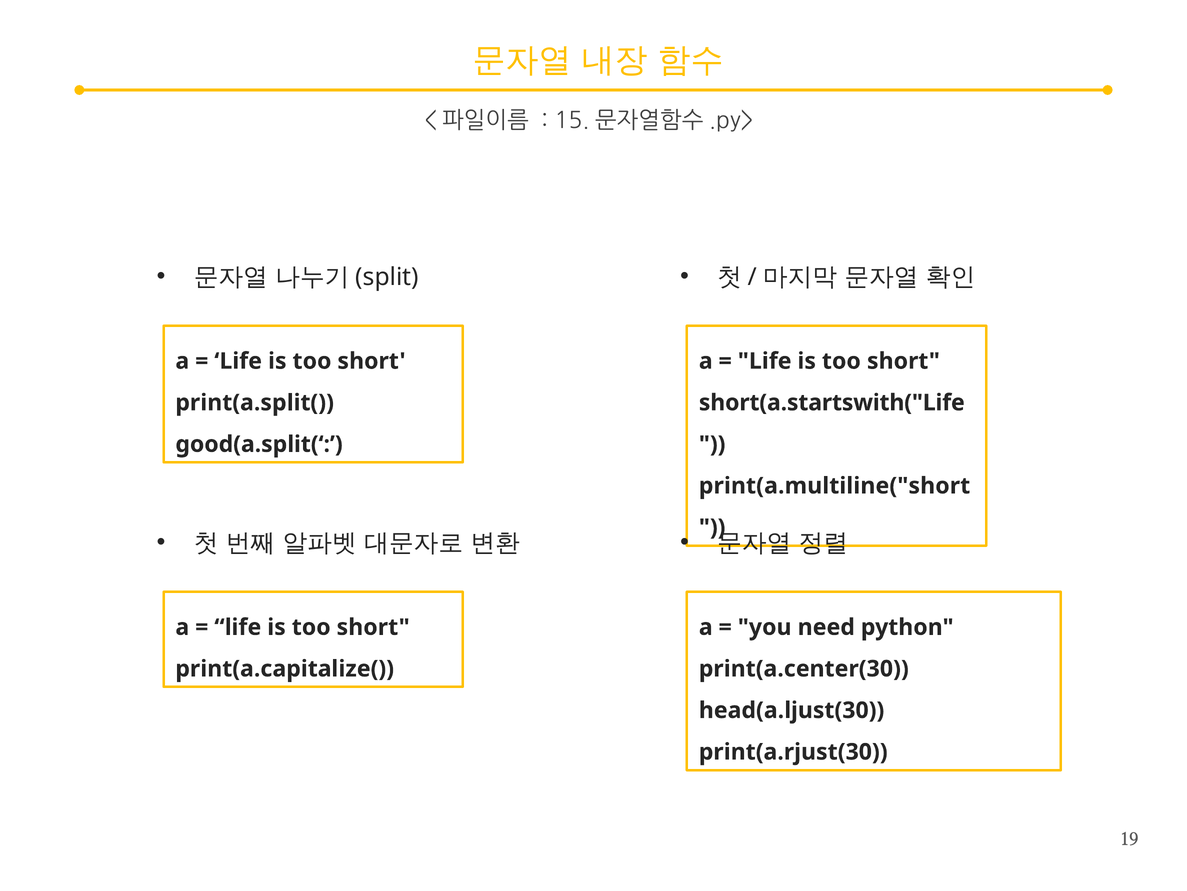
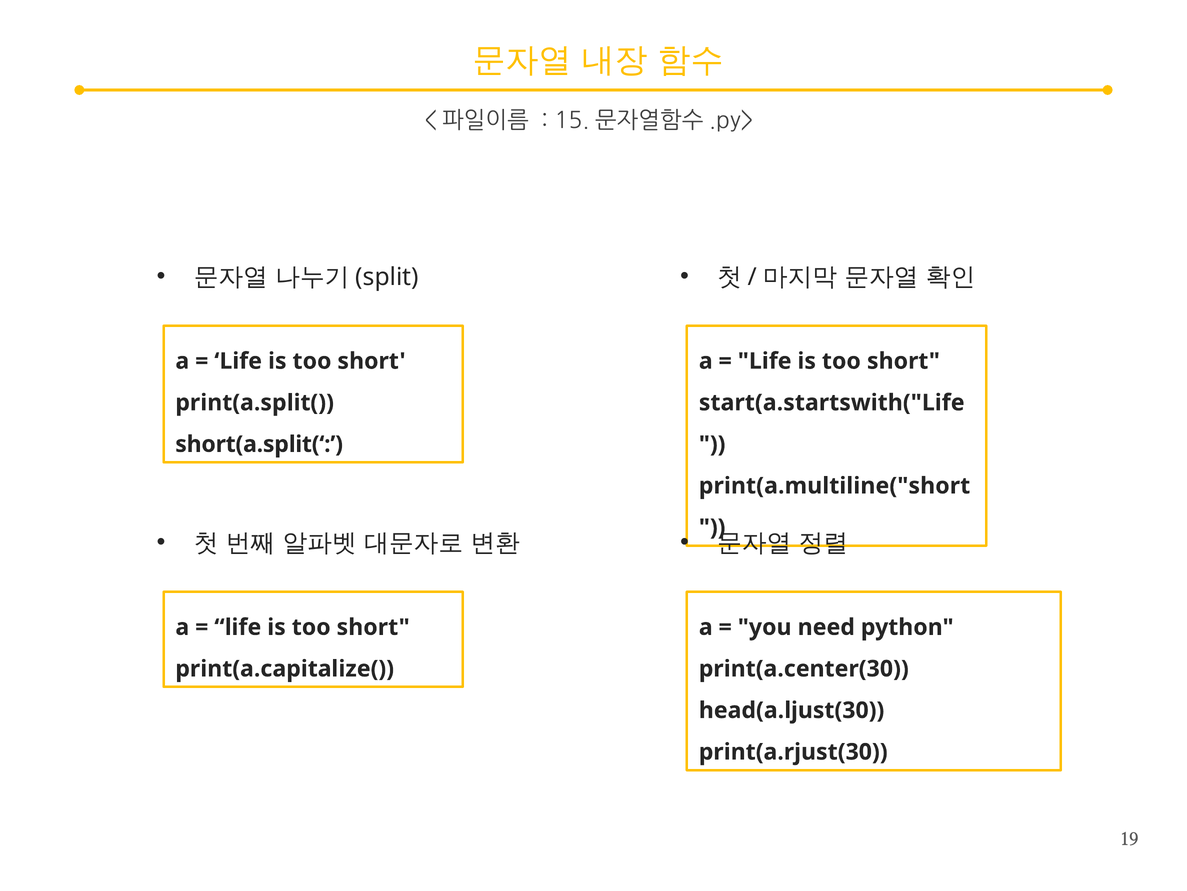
short(a.startswith("Life: short(a.startswith("Life -> start(a.startswith("Life (832, 402)
good(a.split(‘: good(a.split(‘ -> short(a.split(‘ (259, 444)
